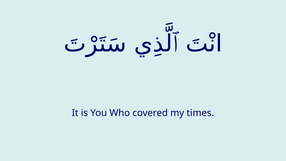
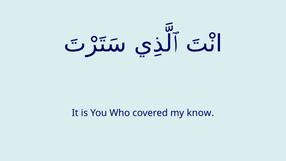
times: times -> know (200, 113)
